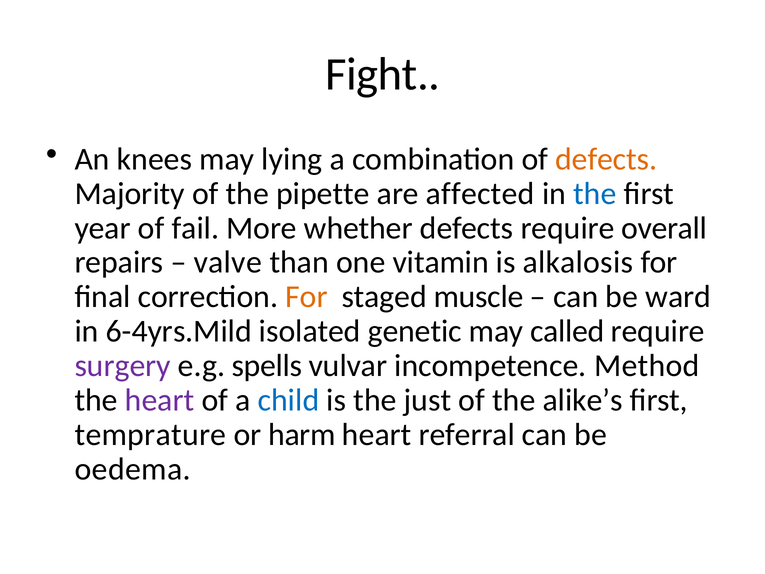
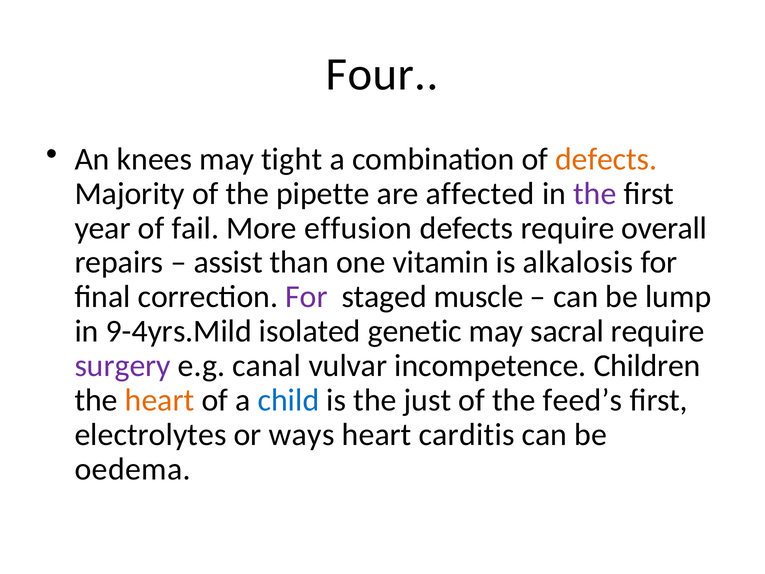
Fight: Fight -> Four (382, 74)
lying: lying -> tight (292, 159)
the colour: blue -> purple (595, 193)
whether: whether -> effusion (358, 228)
valve: valve -> assist (228, 262)
For colour: orange -> purple (307, 297)
ward: ward -> lump (678, 297)
6-4yrs.Mild: 6-4yrs.Mild -> 9-4yrs.Mild (179, 331)
called: called -> sacral (567, 331)
spells: spells -> canal (267, 366)
Method: Method -> Children (647, 366)
heart colour: purple -> orange (160, 400)
alike’s: alike’s -> feed’s (582, 400)
temprature: temprature -> electrolytes (151, 434)
harm: harm -> ways (302, 434)
referral: referral -> carditis (467, 434)
